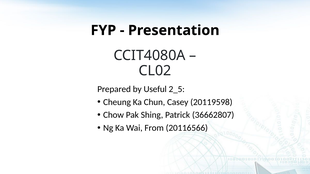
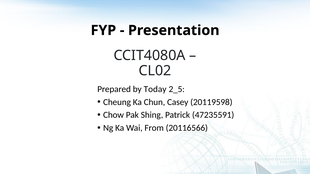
Useful: Useful -> Today (155, 89)
36662807: 36662807 -> 47235591 (213, 115)
